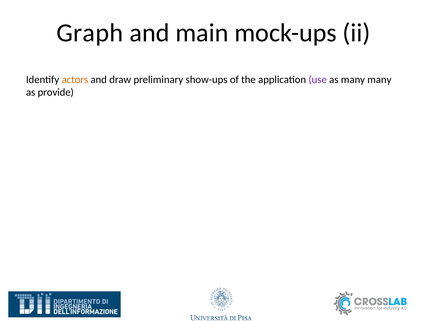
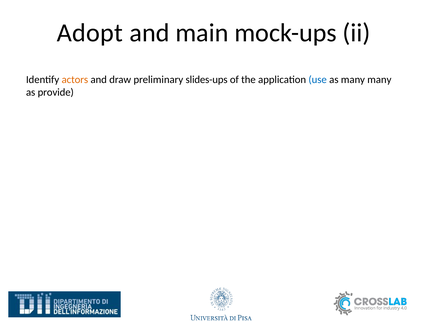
Graph: Graph -> Adopt (90, 33)
show-ups: show-ups -> slides-ups (207, 80)
use colour: purple -> blue (318, 80)
